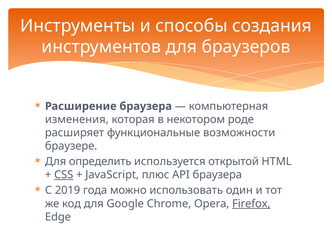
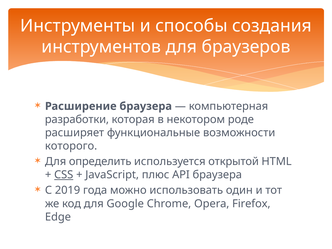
изменения: изменения -> разработки (77, 120)
браузере: браузере -> которого (71, 146)
Firefox underline: present -> none (251, 204)
